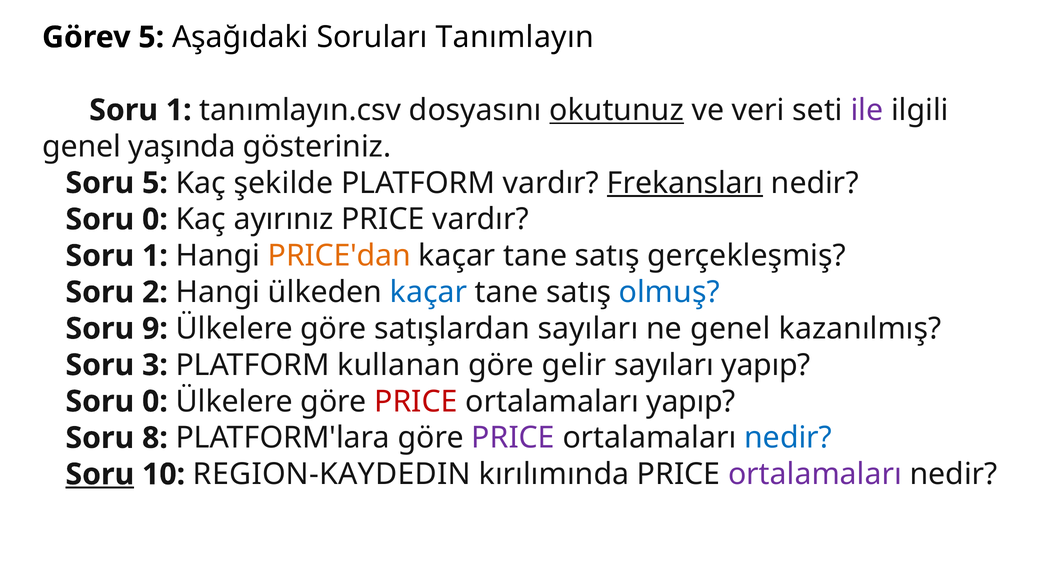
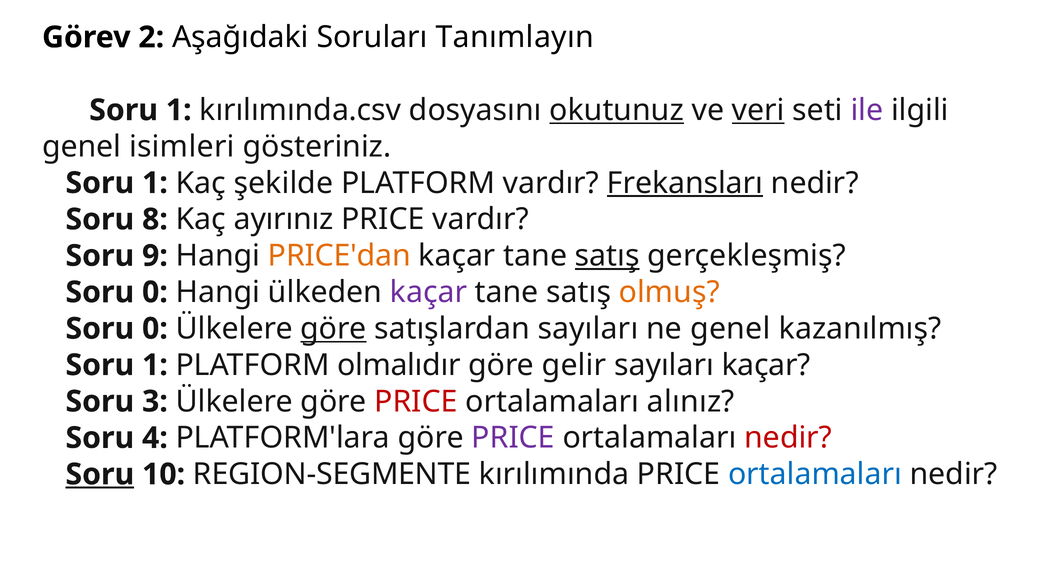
Görev 5: 5 -> 2 (151, 37)
tanımlayın.csv: tanımlayın.csv -> kırılımında.csv (300, 110)
veri underline: none -> present (758, 110)
yaşında: yaşında -> isimleri (182, 146)
5: 5 -> 1 (155, 183)
0: 0 -> 8 (155, 219)
1: 1 -> 9 (155, 256)
satış underline: none -> present (607, 256)
2: 2 -> 0 (155, 292)
kaçar colour: blue -> purple (428, 292)
olmuş colour: blue -> orange (669, 292)
9: 9 -> 0 (155, 328)
göre underline: none -> present (334, 328)
3: 3 -> 1 (155, 365)
kullanan: kullanan -> olmalıdır (399, 365)
sayıları yapıp: yapıp -> kaçar (766, 365)
0: 0 -> 3 (155, 401)
ortalamaları yapıp: yapıp -> alınız (691, 401)
8: 8 -> 4 (155, 438)
nedir colour: blue -> red (788, 438)
REGION-KAYDEDIN: REGION-KAYDEDIN -> REGION-SEGMENTE (332, 474)
ortalamaları colour: purple -> blue (815, 474)
